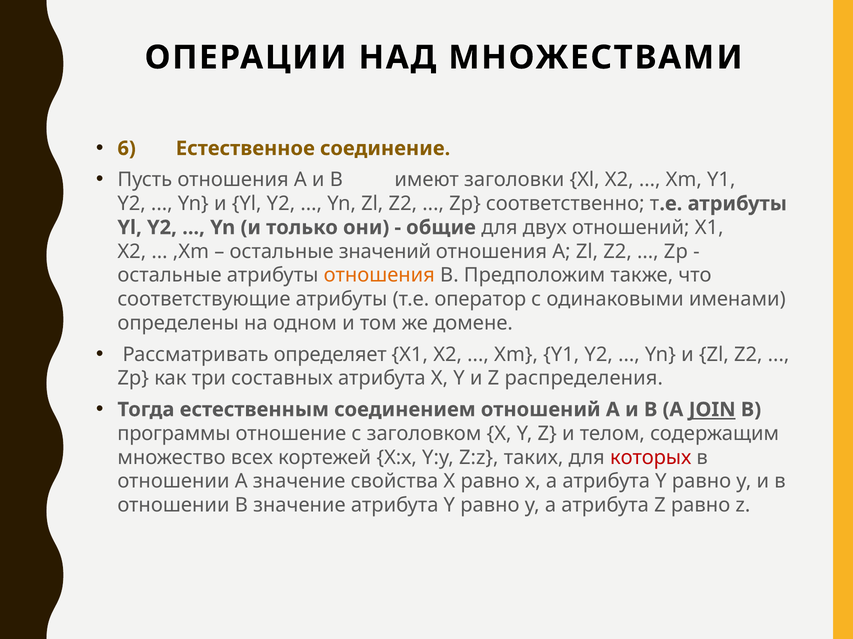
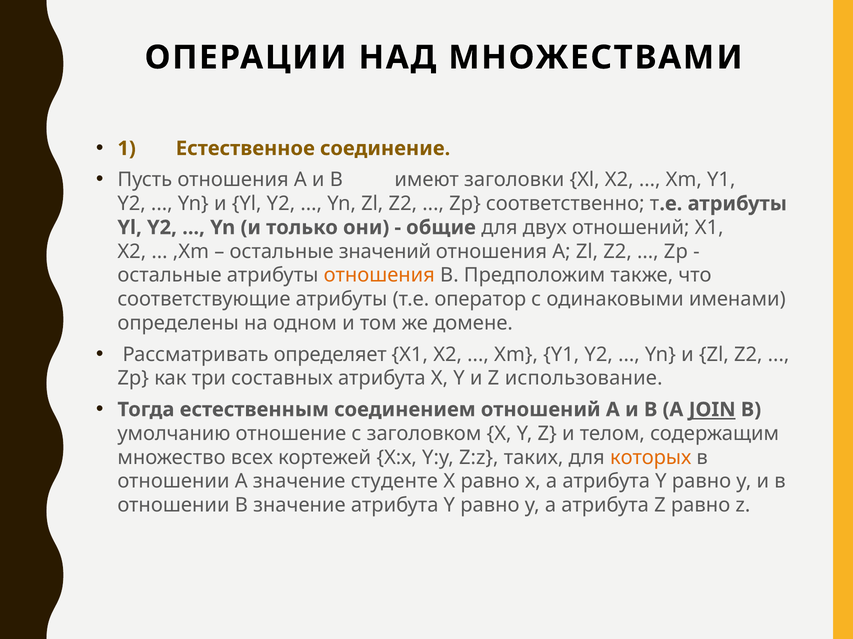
6: 6 -> 1 (127, 149)
распределения: распределения -> использование (584, 379)
программы: программы -> умолчанию (174, 434)
которых colour: red -> orange (651, 458)
свойства: свойства -> студенте (394, 482)
